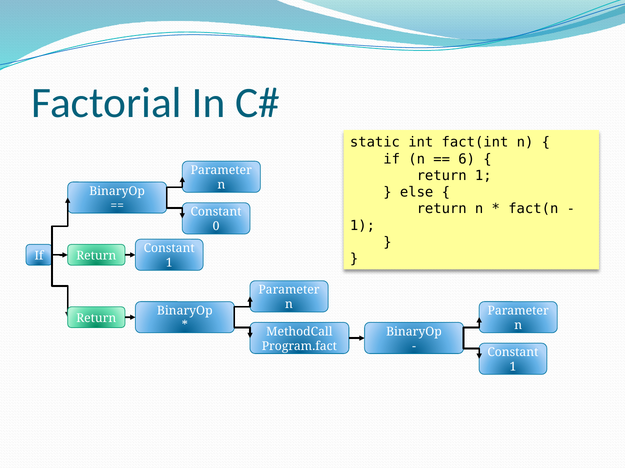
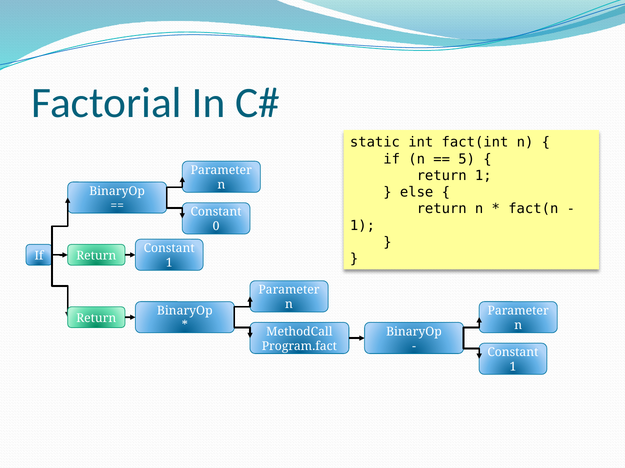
6: 6 -> 5 (467, 159)
